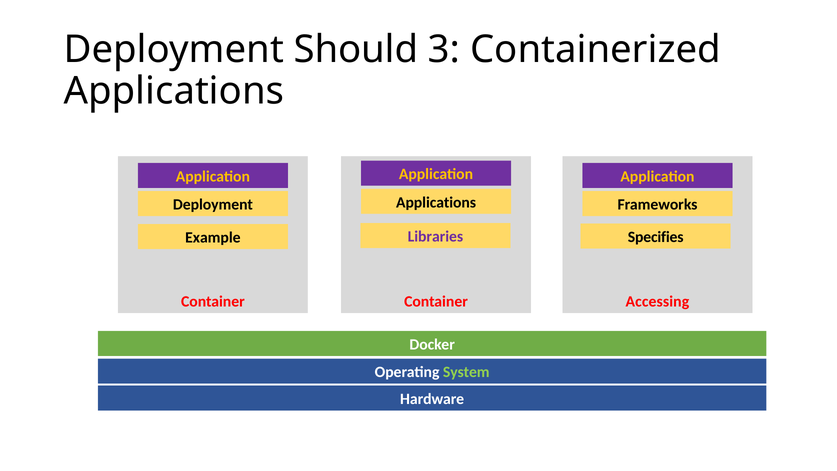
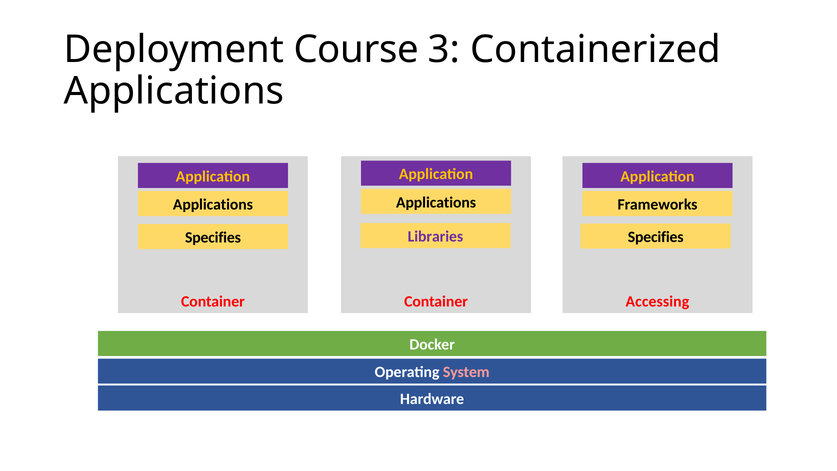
Should: Should -> Course (356, 50)
Deployment: Deployment -> Applications (213, 205)
Example: Example -> Specifies (213, 238)
System colour: light green -> pink (466, 372)
